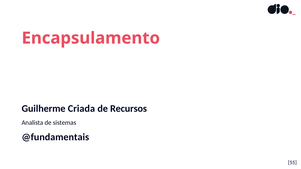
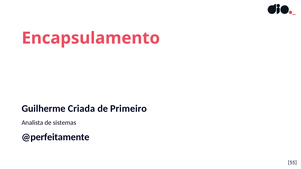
Recursos: Recursos -> Primeiro (128, 109)
@fundamentais: @fundamentais -> @perfeitamente (55, 137)
